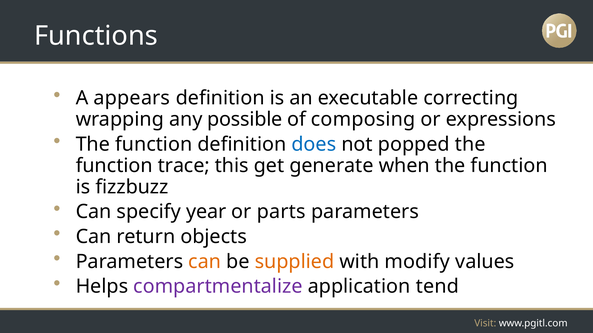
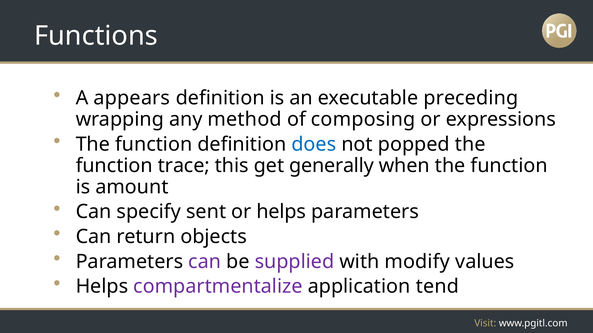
correcting: correcting -> preceding (471, 98)
possible: possible -> method (245, 120)
generate: generate -> generally (332, 166)
fizzbuzz: fizzbuzz -> amount (132, 187)
year: year -> sent (206, 212)
or parts: parts -> helps (281, 212)
can colour: orange -> purple (205, 262)
supplied colour: orange -> purple (294, 262)
